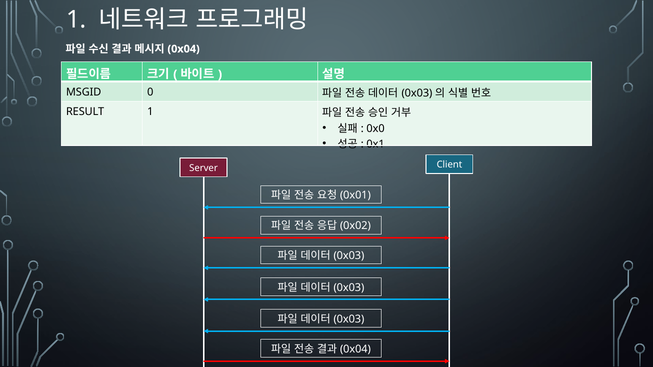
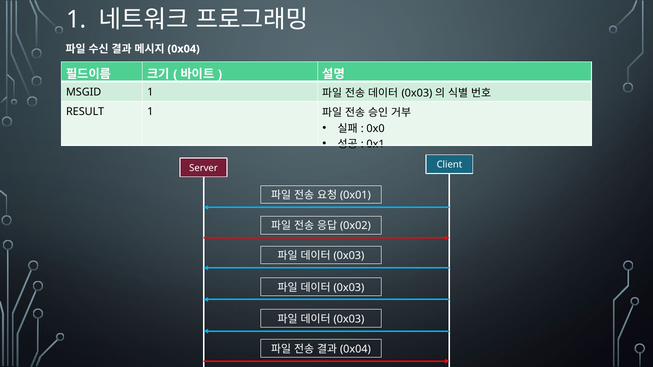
MSGID 0: 0 -> 1 (150, 92)
